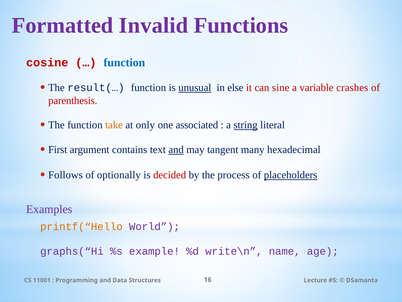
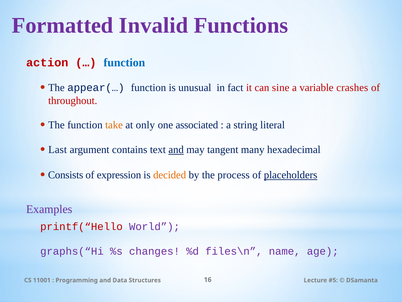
cosine: cosine -> action (47, 62)
result(…: result(… -> appear(… (96, 88)
unusual underline: present -> none (195, 88)
else: else -> fact (235, 88)
parenthesis: parenthesis -> throughout (73, 100)
string underline: present -> none (246, 125)
First: First -> Last (58, 149)
Follows: Follows -> Consists (66, 175)
optionally: optionally -> expression (119, 175)
decided colour: red -> orange (170, 175)
printf(“Hello colour: orange -> red (81, 226)
example: example -> changes (155, 251)
write\n: write\n -> files\n (234, 251)
